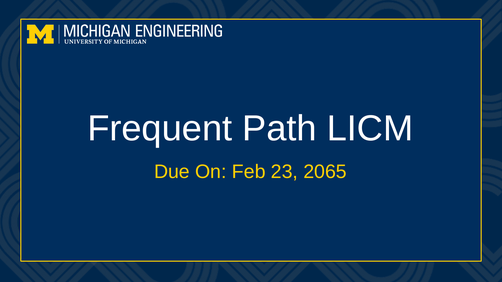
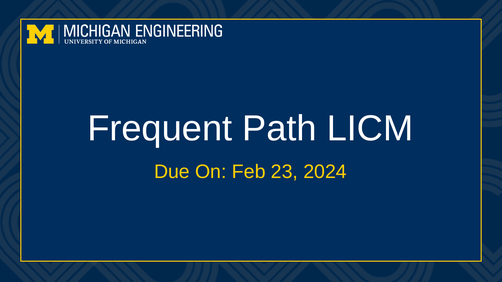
2065: 2065 -> 2024 (325, 172)
